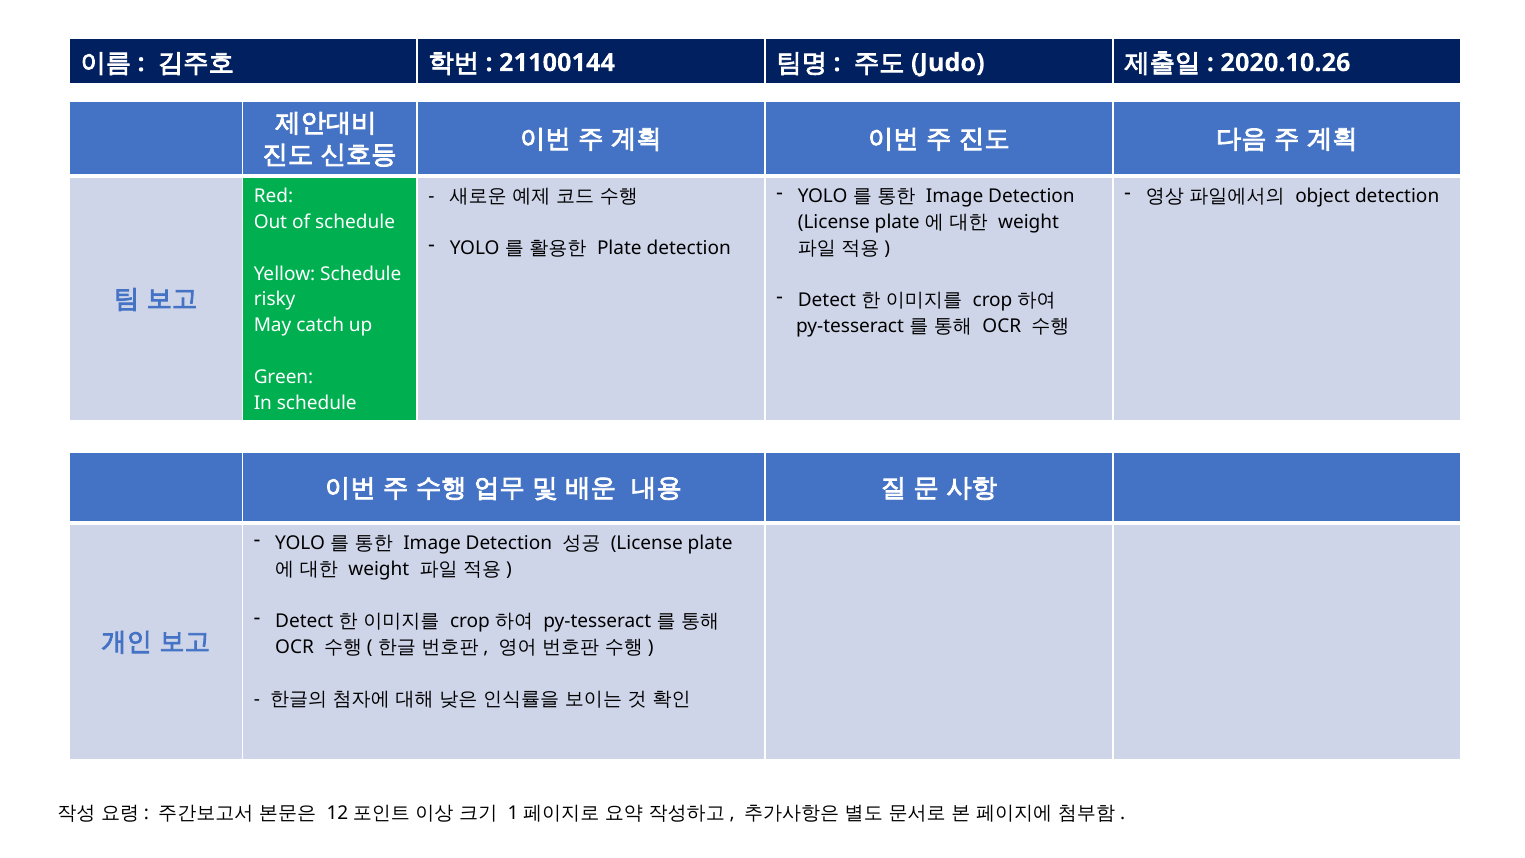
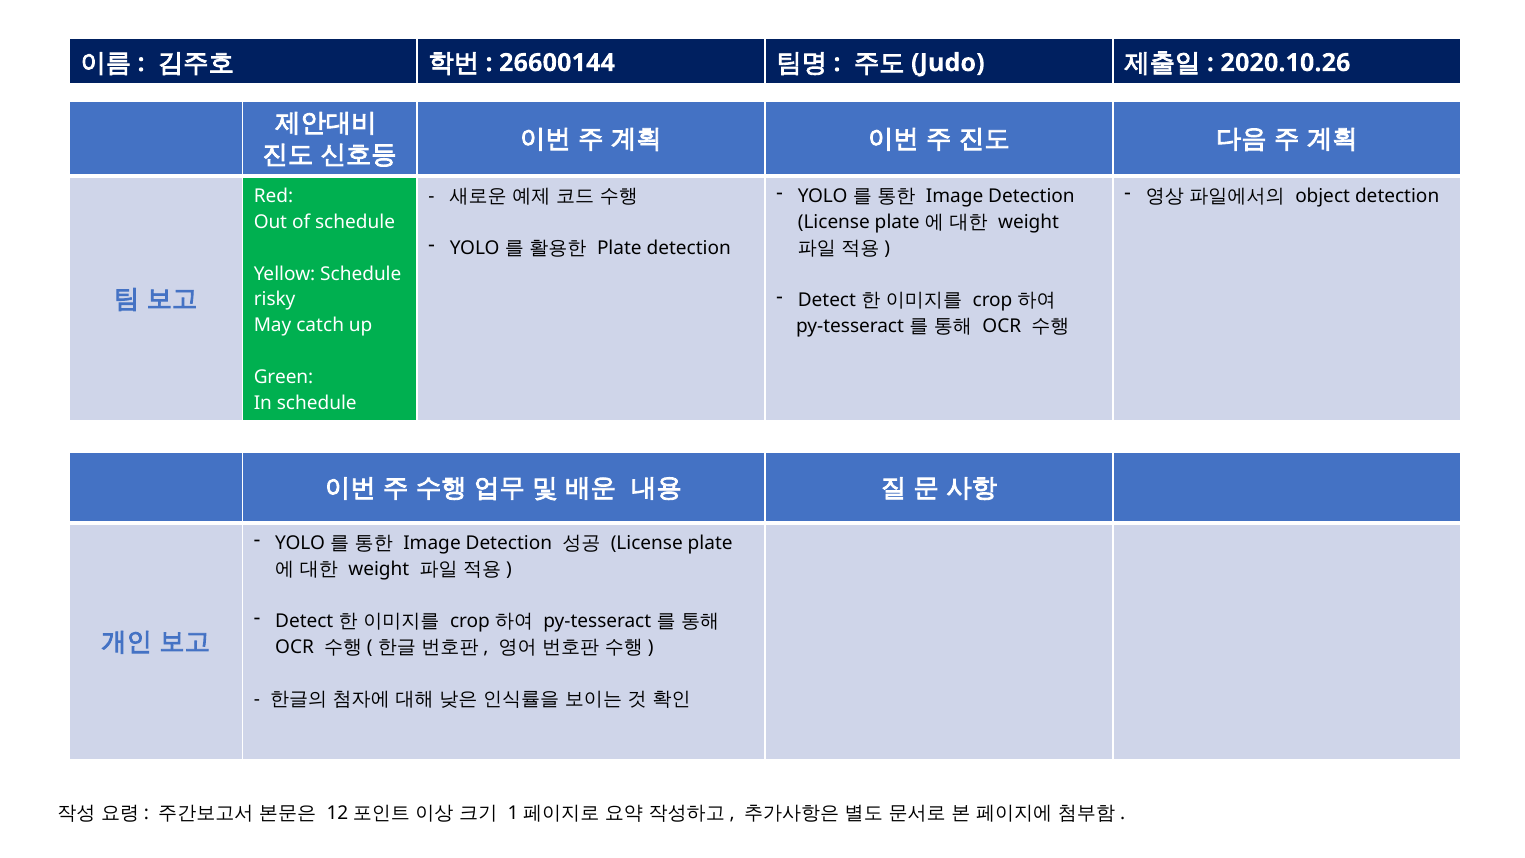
21100144: 21100144 -> 26600144 (557, 63)
